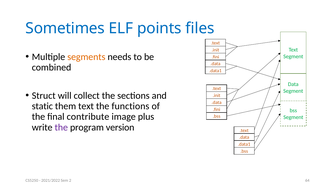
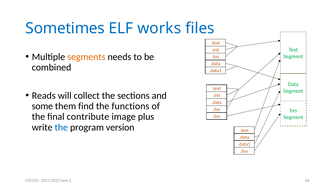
points: points -> works (159, 28)
Struct: Struct -> Reads (44, 95)
static: static -> some (42, 106)
them text: text -> find (86, 106)
the colour: purple -> blue (61, 127)
